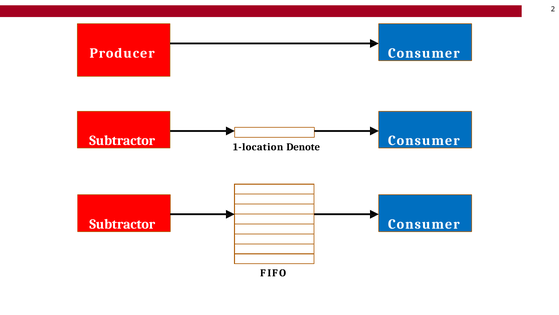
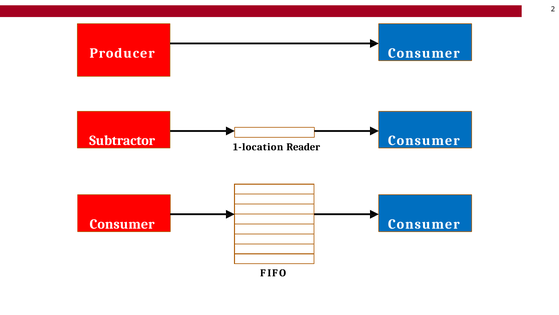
Denote: Denote -> Reader (303, 147)
Subtractor: Subtractor -> Consumer (122, 224)
